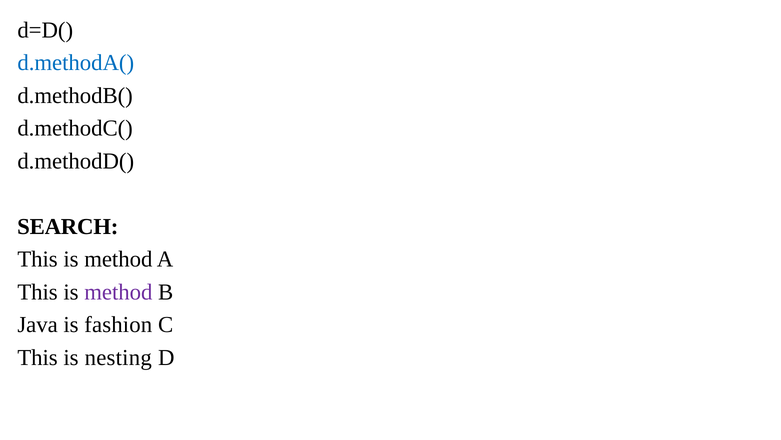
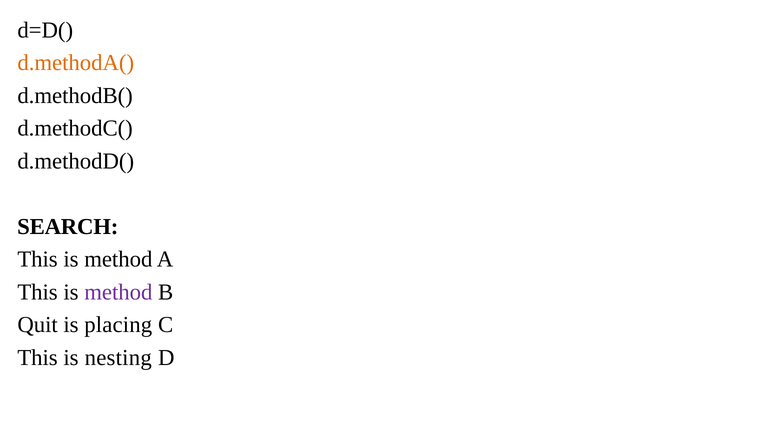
d.methodA( colour: blue -> orange (76, 63)
Java: Java -> Quit (38, 324)
fashion: fashion -> placing (118, 324)
